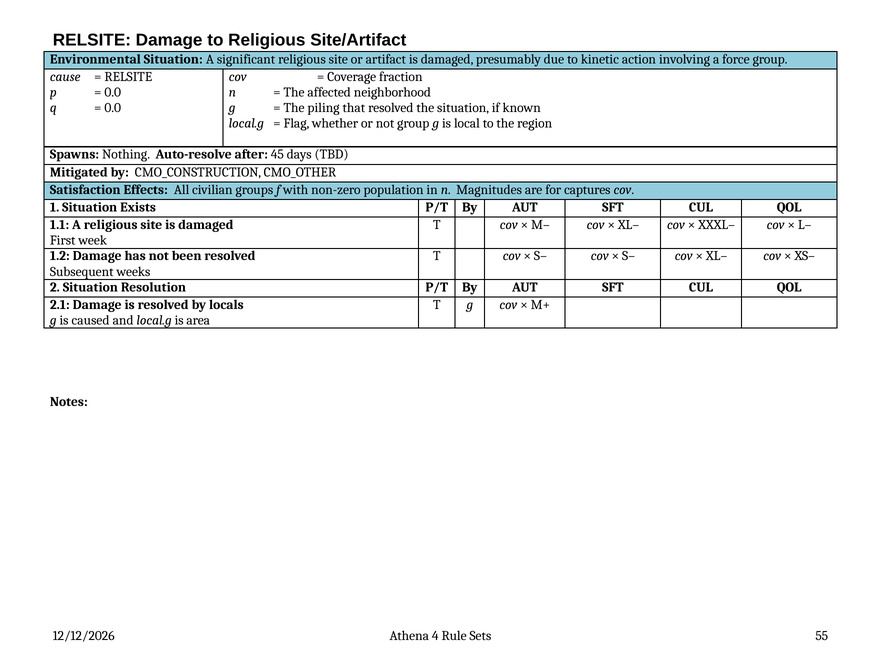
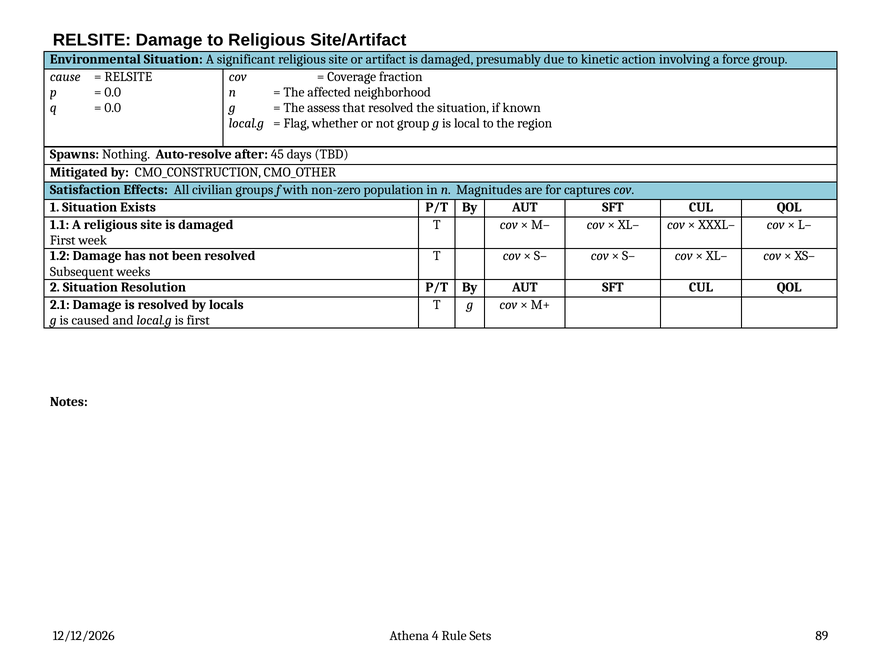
piling: piling -> assess (324, 108)
is area: area -> first (198, 321)
55: 55 -> 89 (822, 637)
